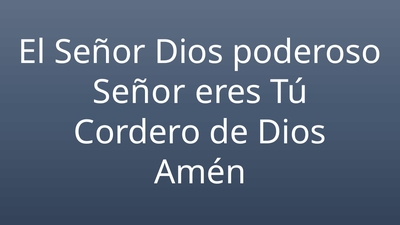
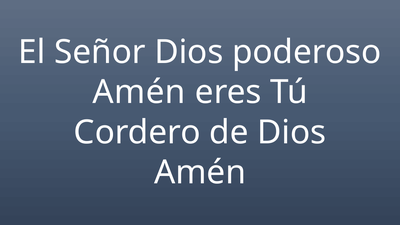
Señor: Señor -> Amén (139, 92)
